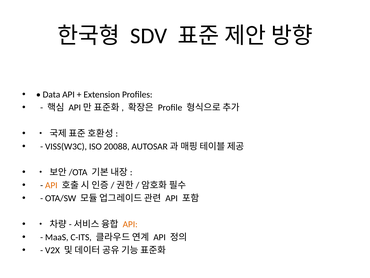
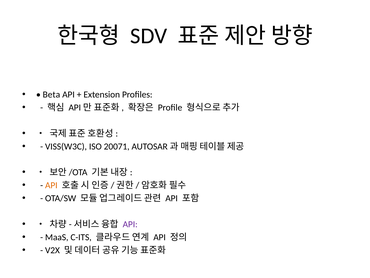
Data: Data -> Beta (51, 94)
20088: 20088 -> 20071 (117, 146)
API colour: orange -> purple (130, 224)
